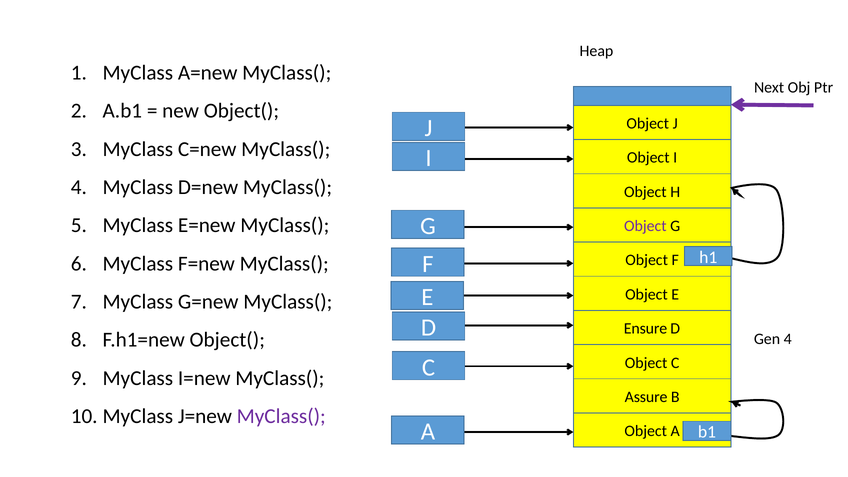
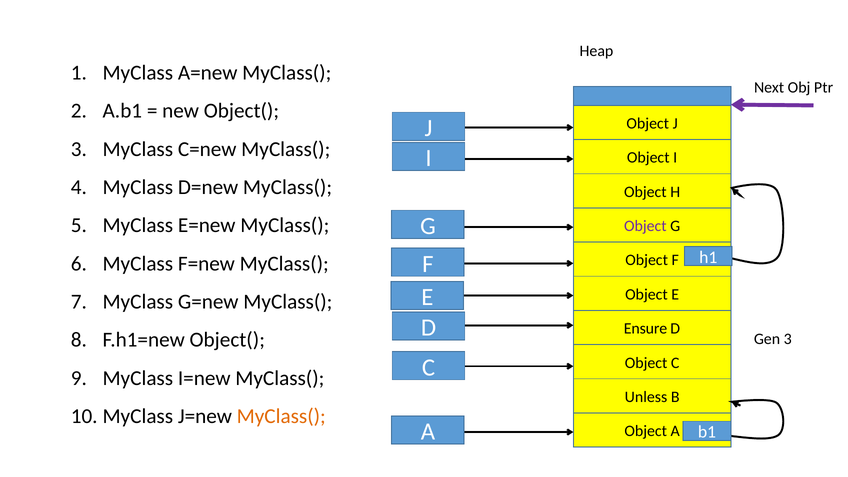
Gen 4: 4 -> 3 (788, 339)
Assure: Assure -> Unless (646, 397)
MyClass( colour: purple -> orange (281, 416)
